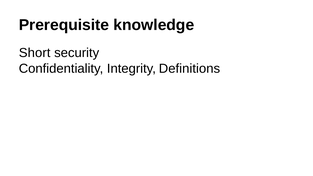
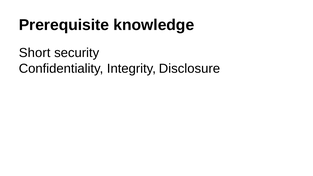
Definitions: Definitions -> Disclosure (189, 69)
